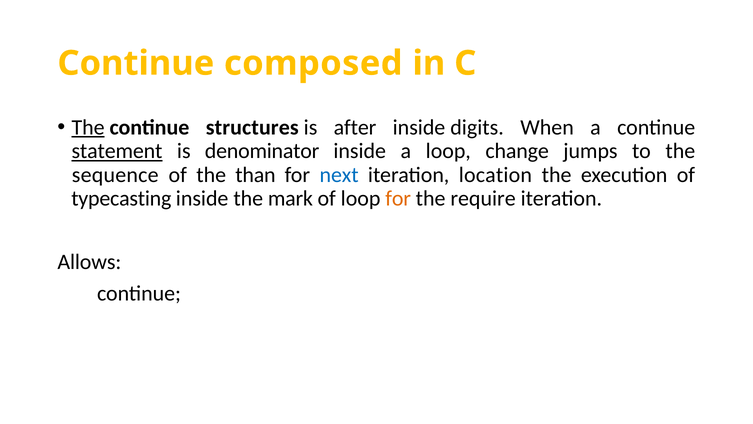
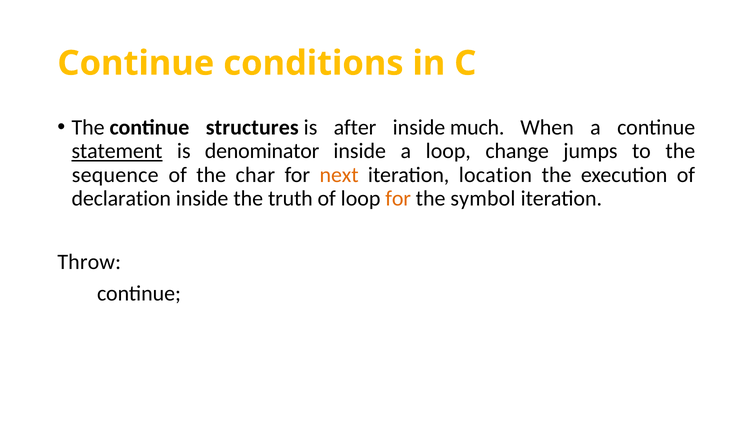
composed: composed -> conditions (313, 63)
The underline: present -> none (88, 127)
digits: digits -> much (477, 127)
than: than -> char (255, 175)
next colour: blue -> orange (339, 175)
typecasting: typecasting -> declaration (121, 198)
mark: mark -> truth (290, 198)
require: require -> symbol (483, 198)
Allows: Allows -> Throw (89, 262)
